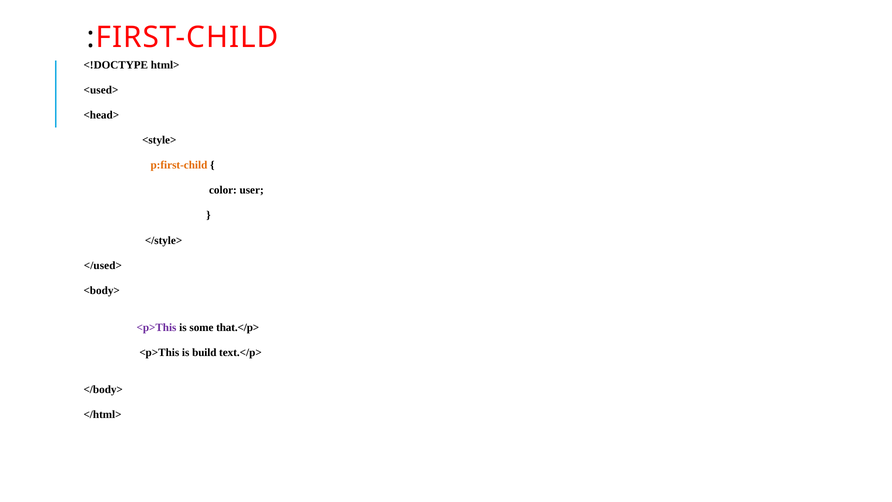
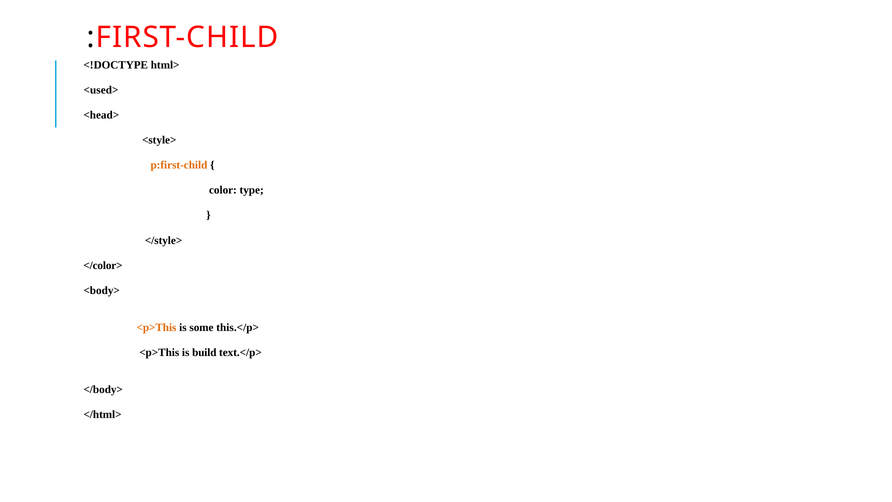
user: user -> type (252, 190)
</used>: </used> -> </color> (103, 265)
<p>This colour: purple -> orange (157, 327)
that.</p>: that.</p> -> this.</p> (238, 327)
